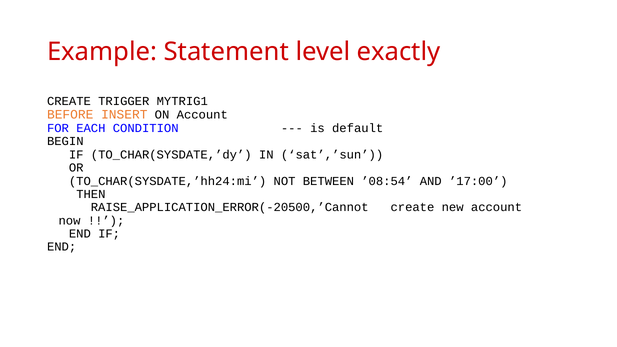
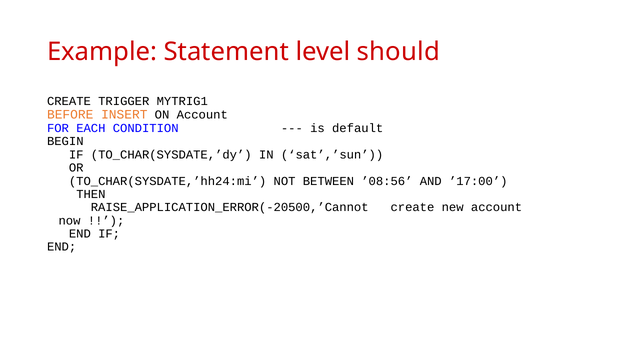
exactly: exactly -> should (398, 52)
’08:54: ’08:54 -> ’08:56 (387, 181)
